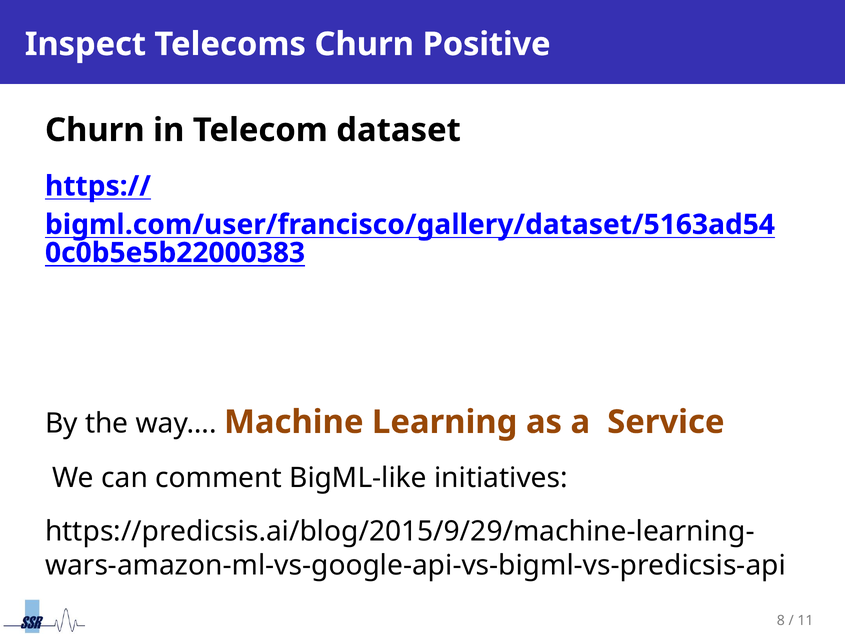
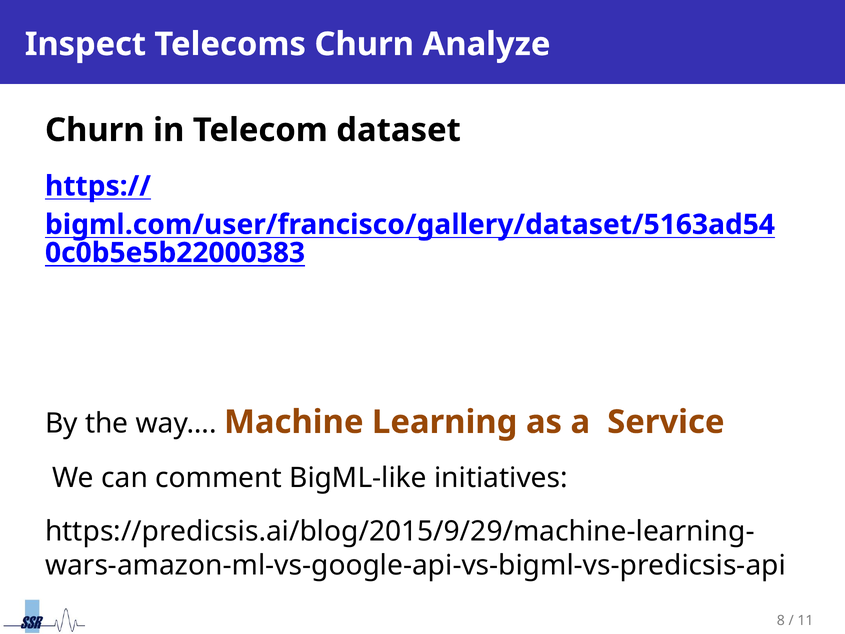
Positive: Positive -> Analyze (486, 44)
